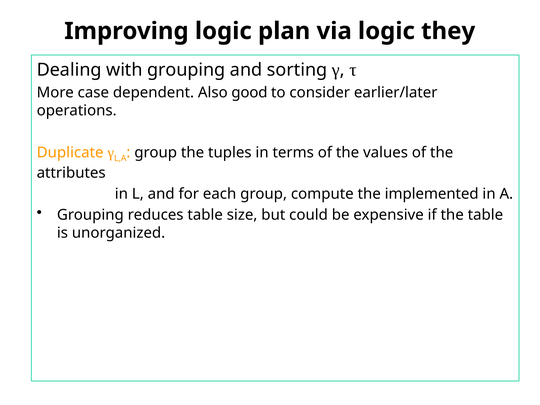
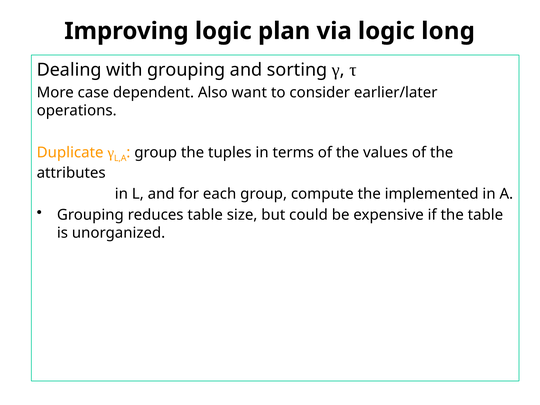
they: they -> long (448, 31)
good: good -> want (249, 92)
